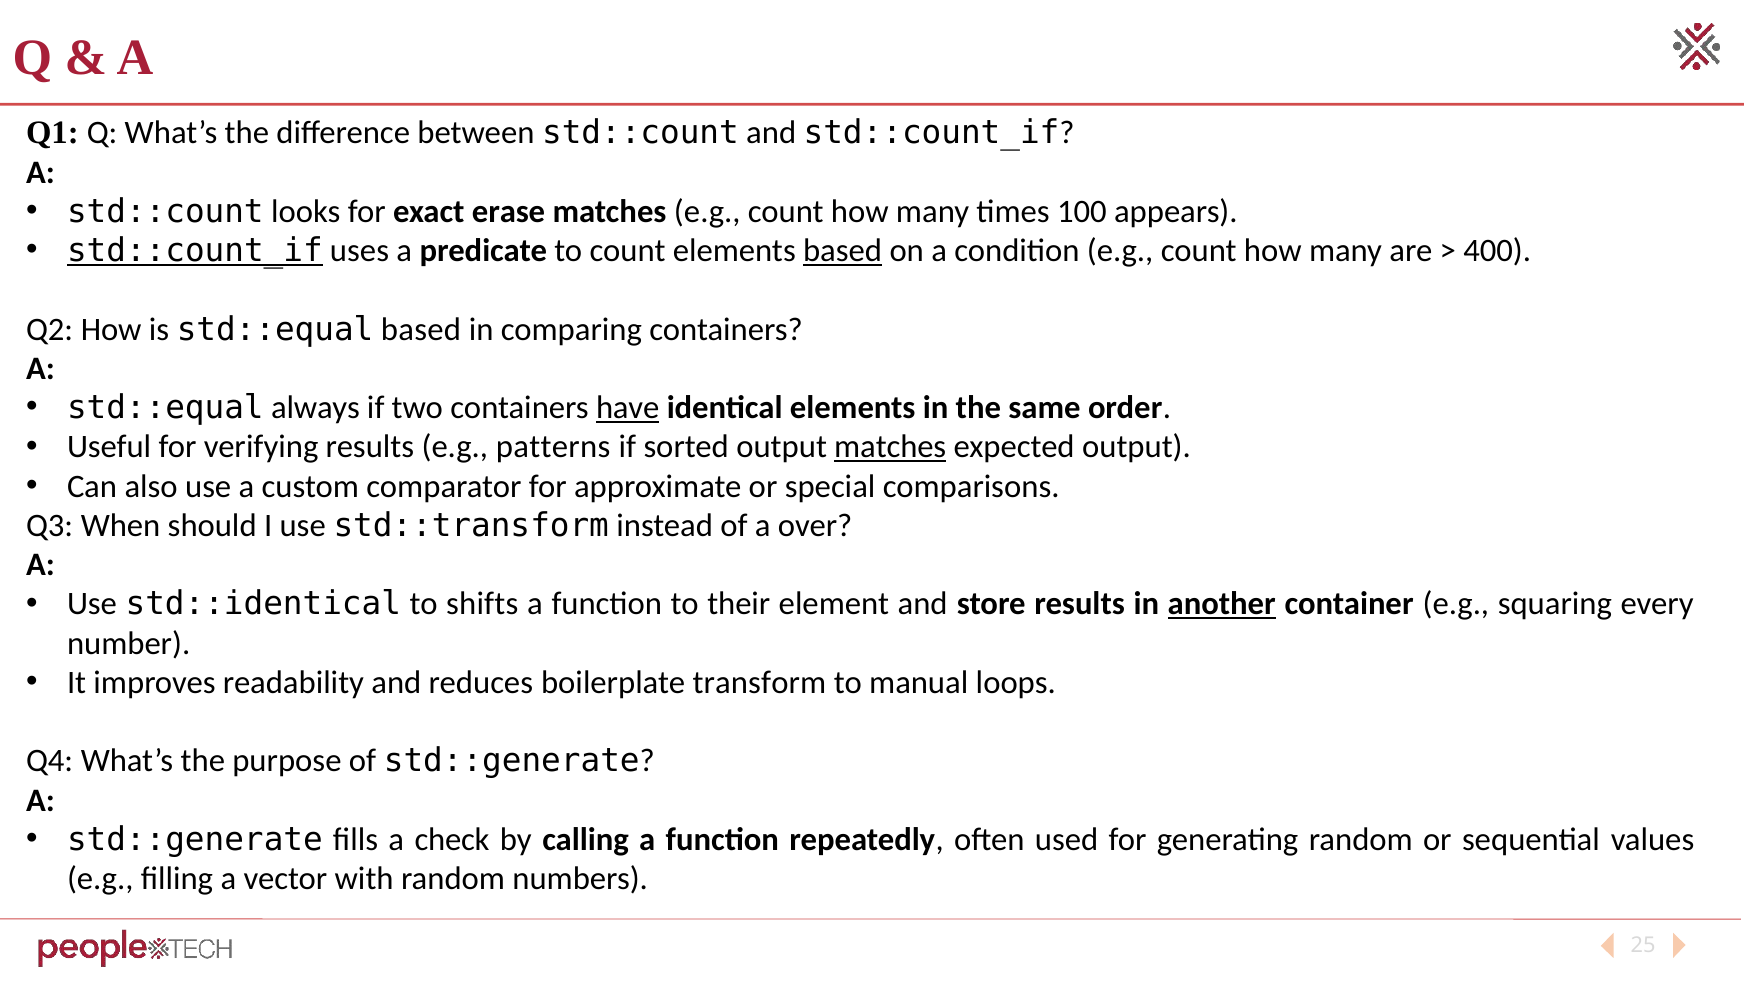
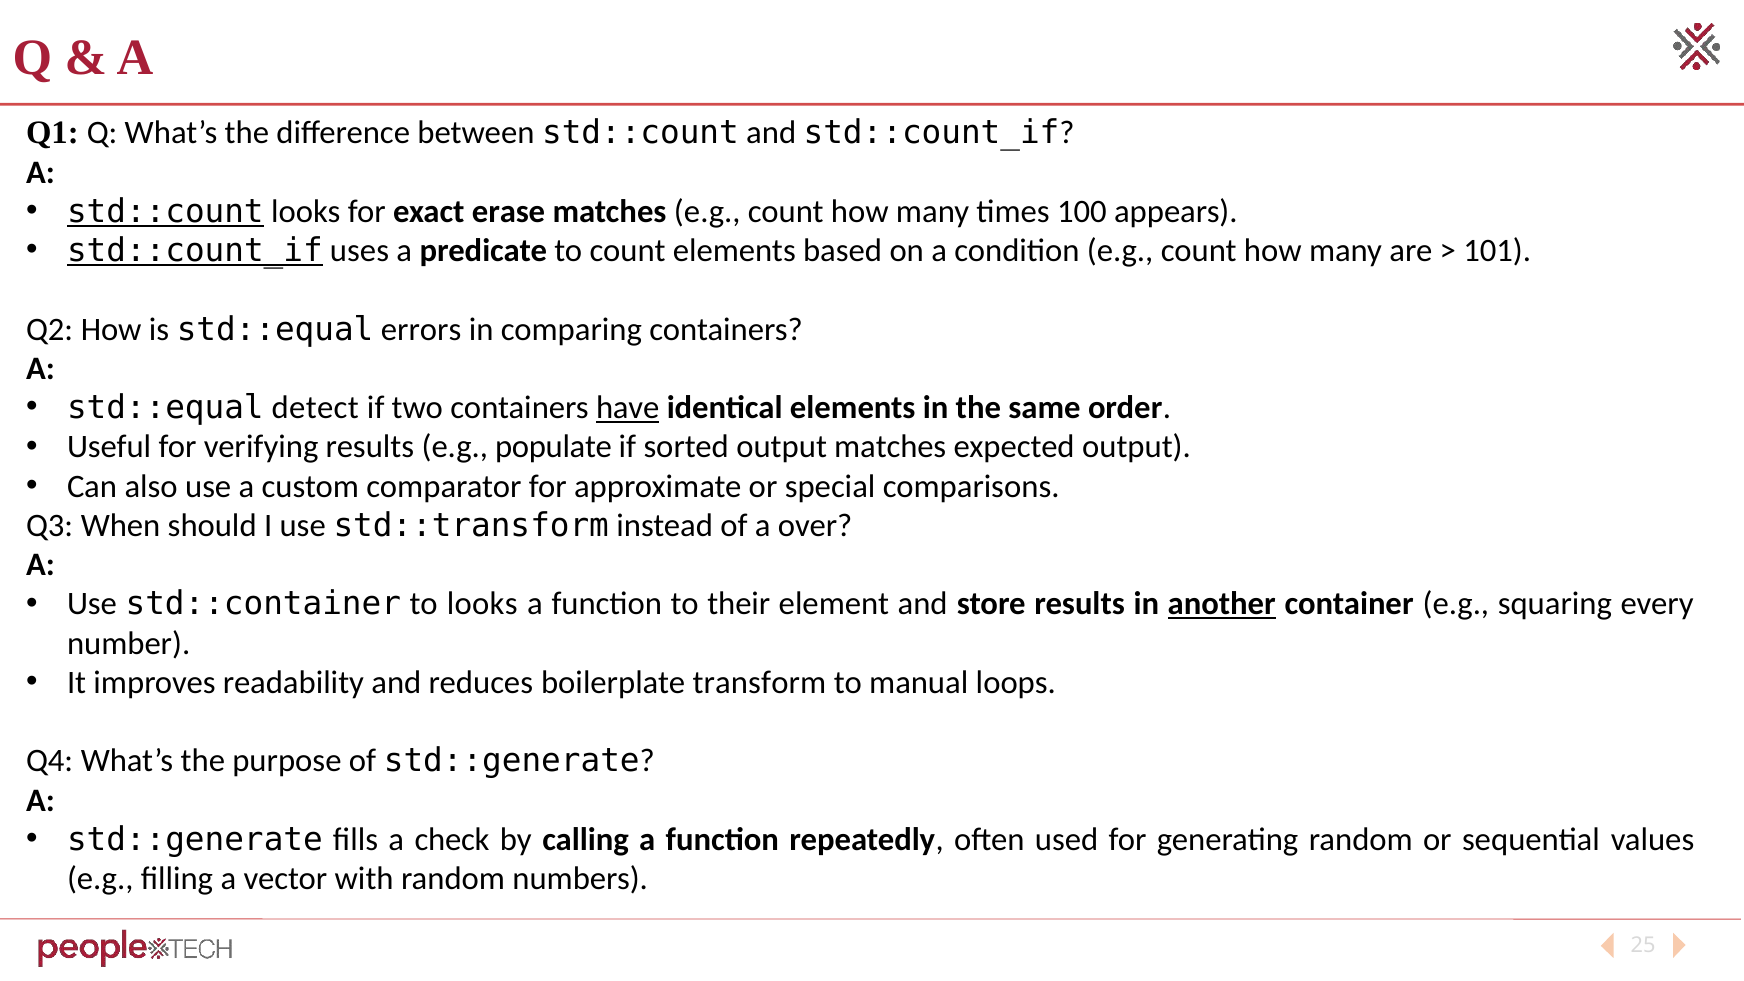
std::count underline: none -> present (165, 212)
based underline: present -> none (843, 251)
400: 400 -> 101 (1497, 251)
std::equal based: based -> errors (421, 329)
always: always -> detect (315, 408)
patterns: patterns -> populate (553, 447)
matches underline: present -> none (890, 447)
std::identical: std::identical -> std::container (263, 604)
to shifts: shifts -> looks (482, 604)
